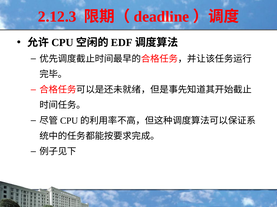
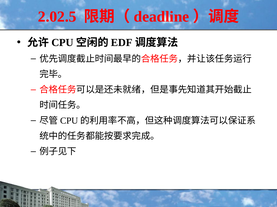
2.12.3: 2.12.3 -> 2.02.5 (57, 17)
